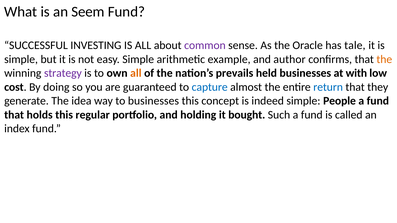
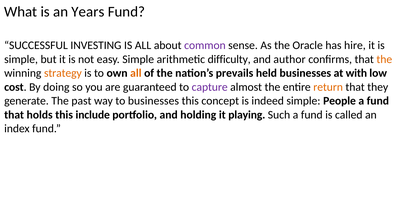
Seem: Seem -> Years (88, 12)
tale: tale -> hire (355, 45)
example: example -> difficulty (229, 59)
strategy colour: purple -> orange (63, 73)
capture colour: blue -> purple (210, 87)
return colour: blue -> orange (328, 87)
idea: idea -> past (81, 101)
regular: regular -> include (93, 115)
bought: bought -> playing (247, 115)
